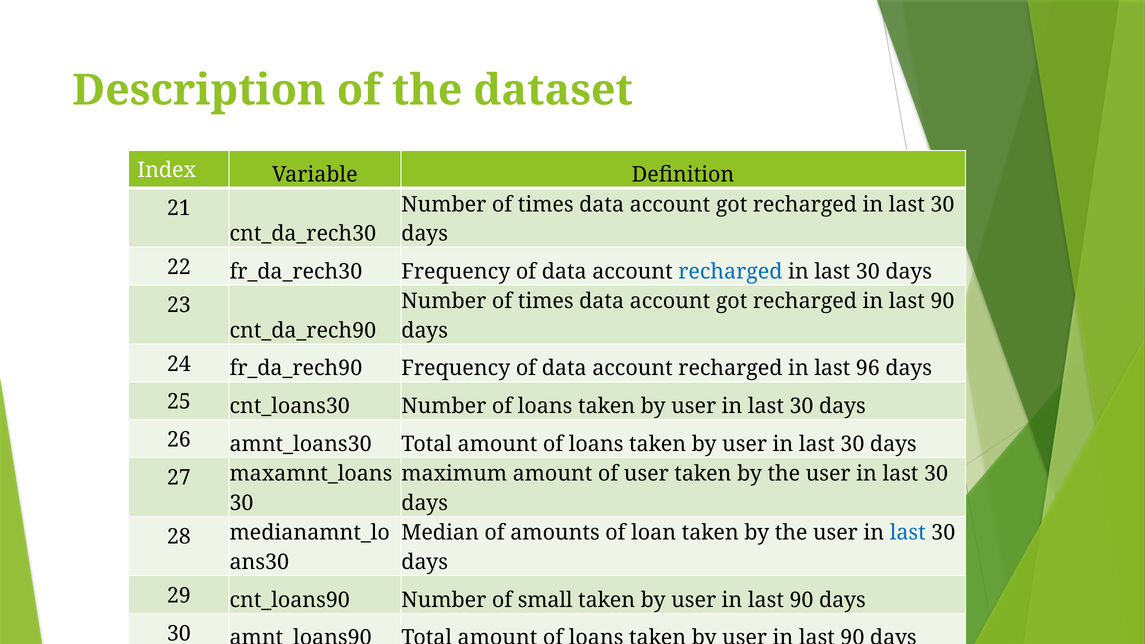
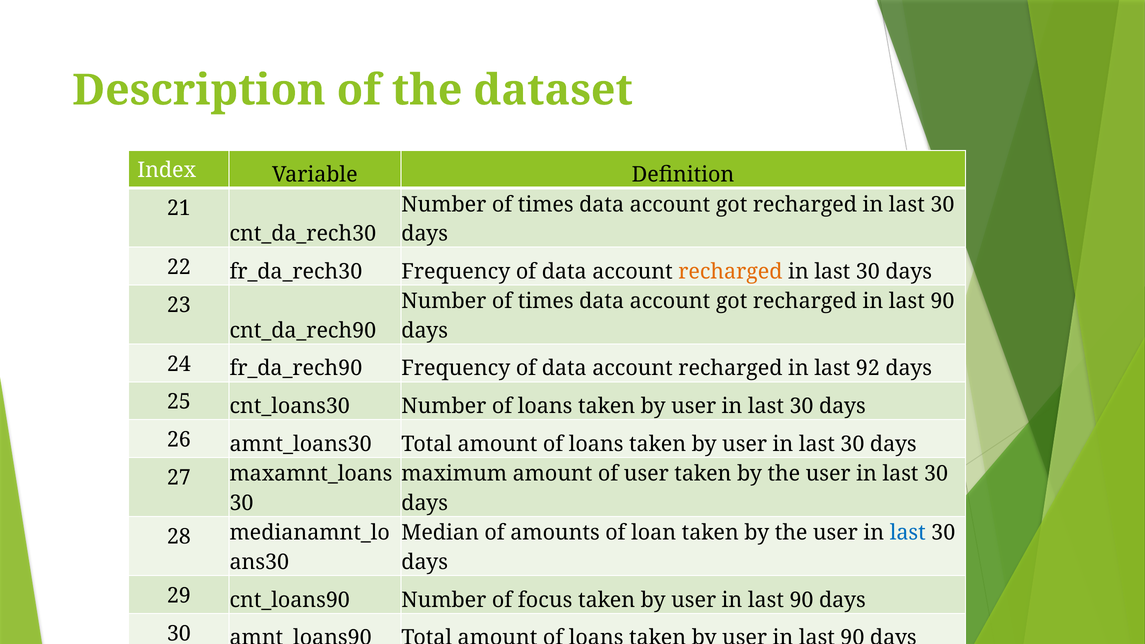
recharged colour: blue -> orange (730, 272)
96: 96 -> 92 (868, 369)
small: small -> focus (545, 600)
